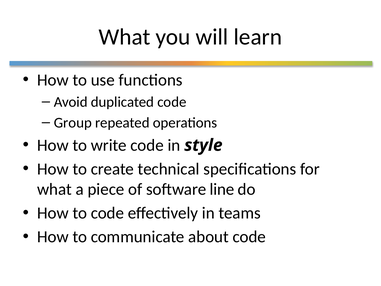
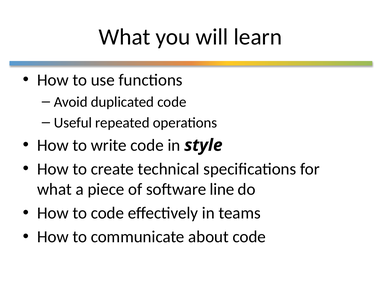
Group: Group -> Useful (73, 123)
